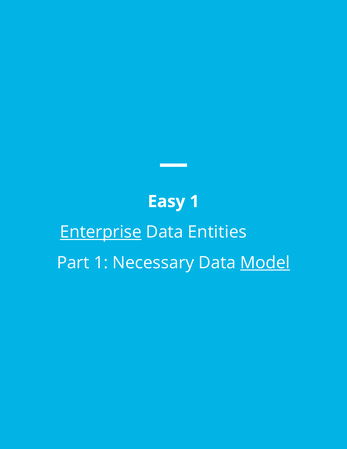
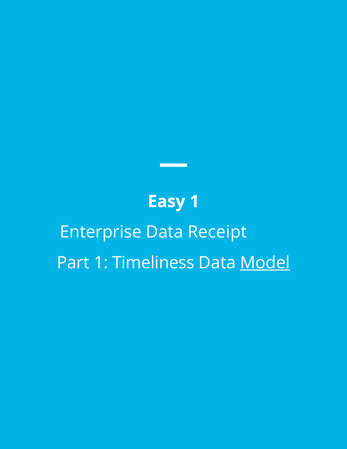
Enterprise underline: present -> none (101, 232)
Entities: Entities -> Receipt (217, 232)
Necessary: Necessary -> Timeliness (153, 263)
